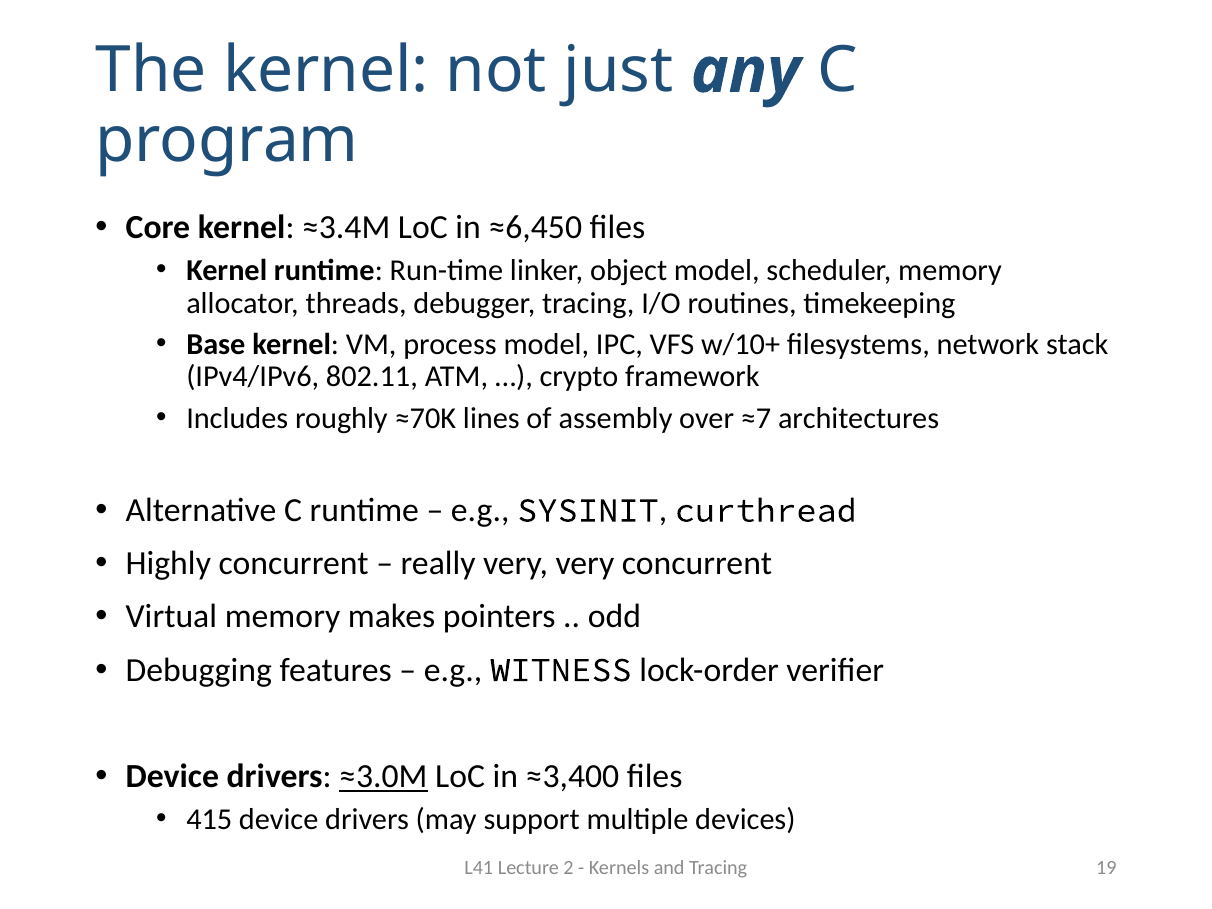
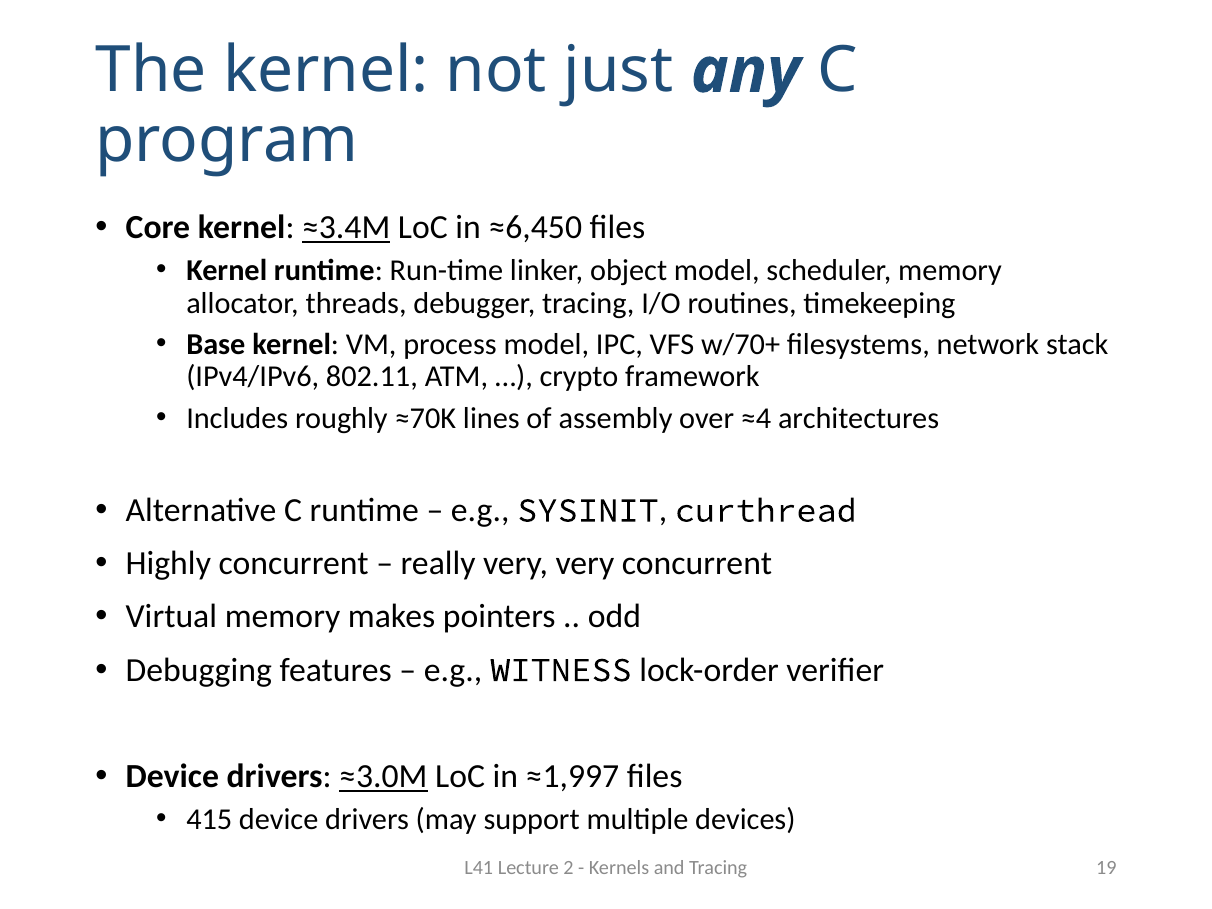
≈3.4M underline: none -> present (346, 227)
w/10+: w/10+ -> w/70+ (741, 344)
≈7: ≈7 -> ≈4 (756, 418)
≈3,400: ≈3,400 -> ≈1,997 (572, 776)
